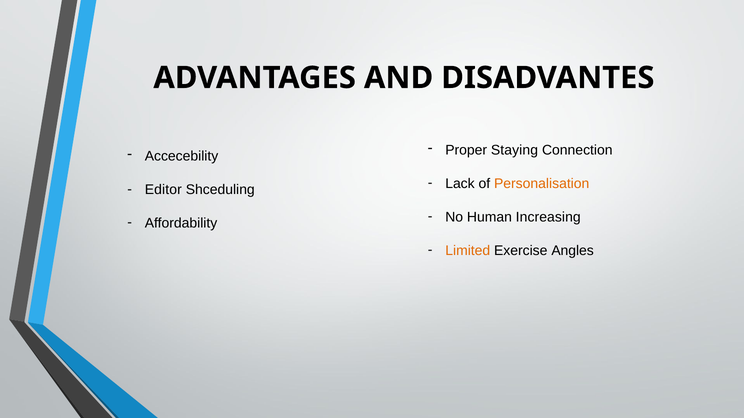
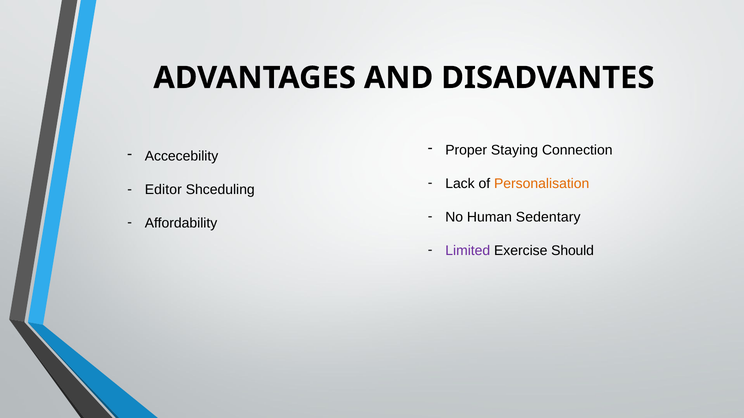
Increasing: Increasing -> Sedentary (548, 217)
Limited colour: orange -> purple (468, 251)
Angles: Angles -> Should (573, 251)
